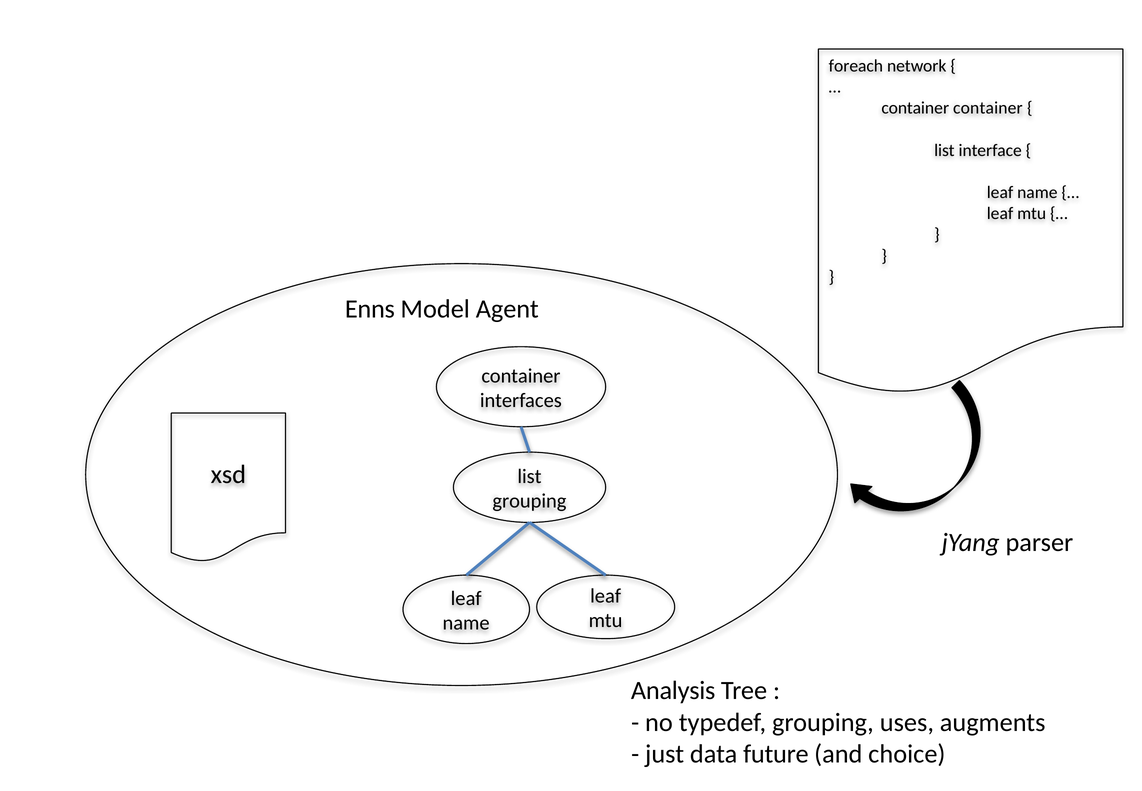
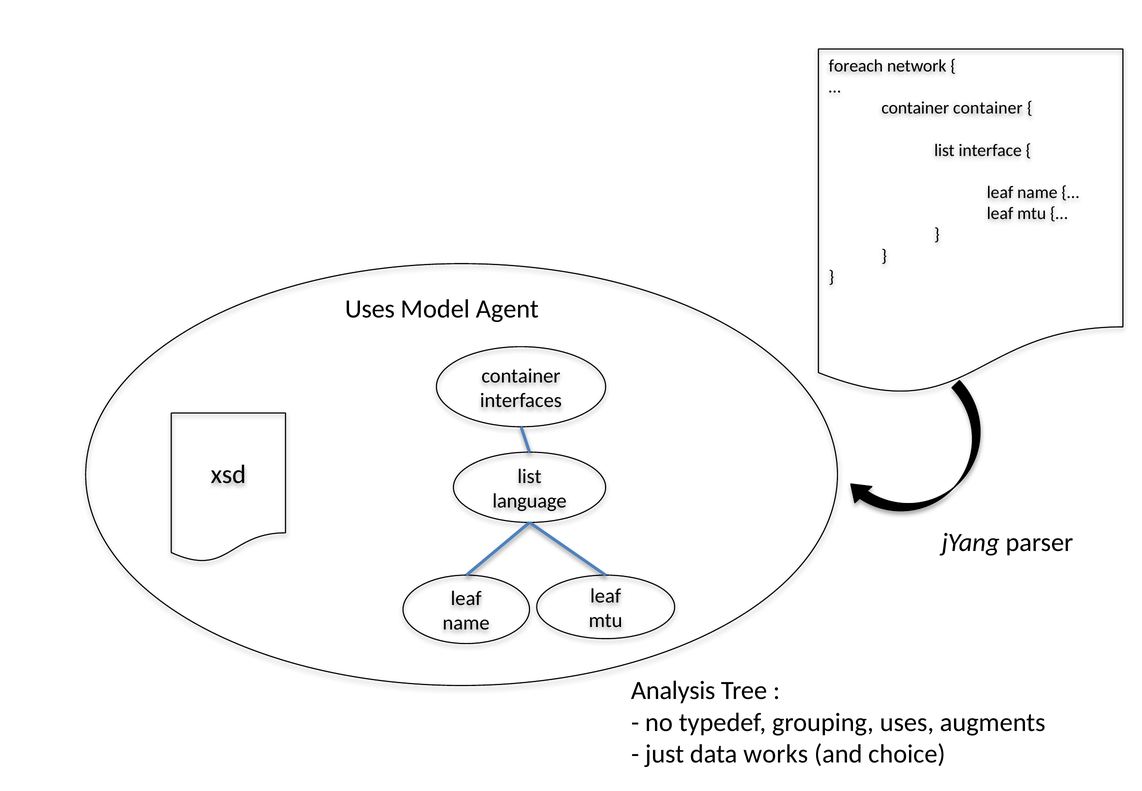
Enns: Enns -> Uses (370, 309)
grouping: grouping -> language (530, 501)
future: future -> works (776, 754)
